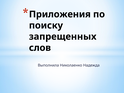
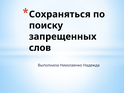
Приложения: Приложения -> Сохраняться (60, 14)
